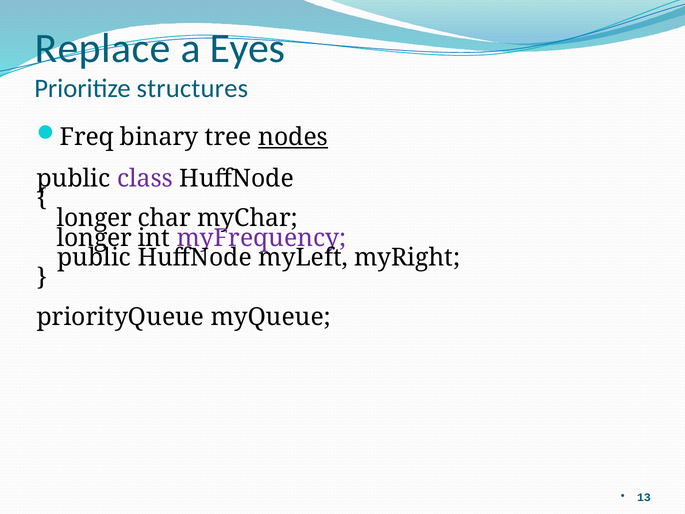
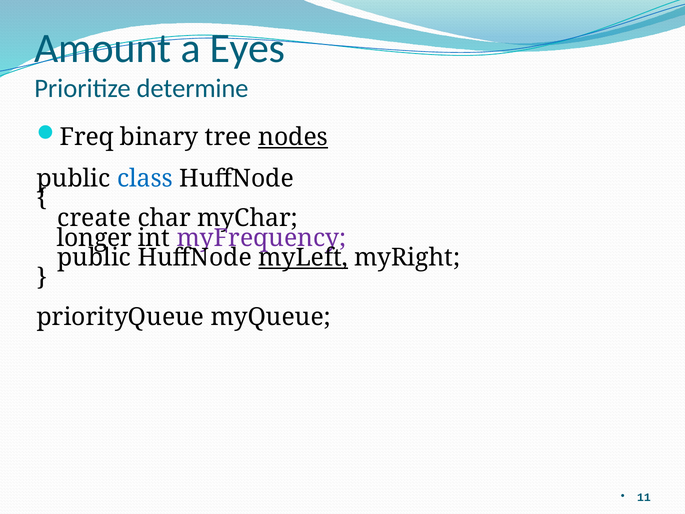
Replace: Replace -> Amount (103, 49)
structures: structures -> determine (193, 89)
class colour: purple -> blue (145, 178)
longer: longer -> create (94, 218)
myLeft underline: none -> present (303, 258)
13: 13 -> 11 (644, 497)
